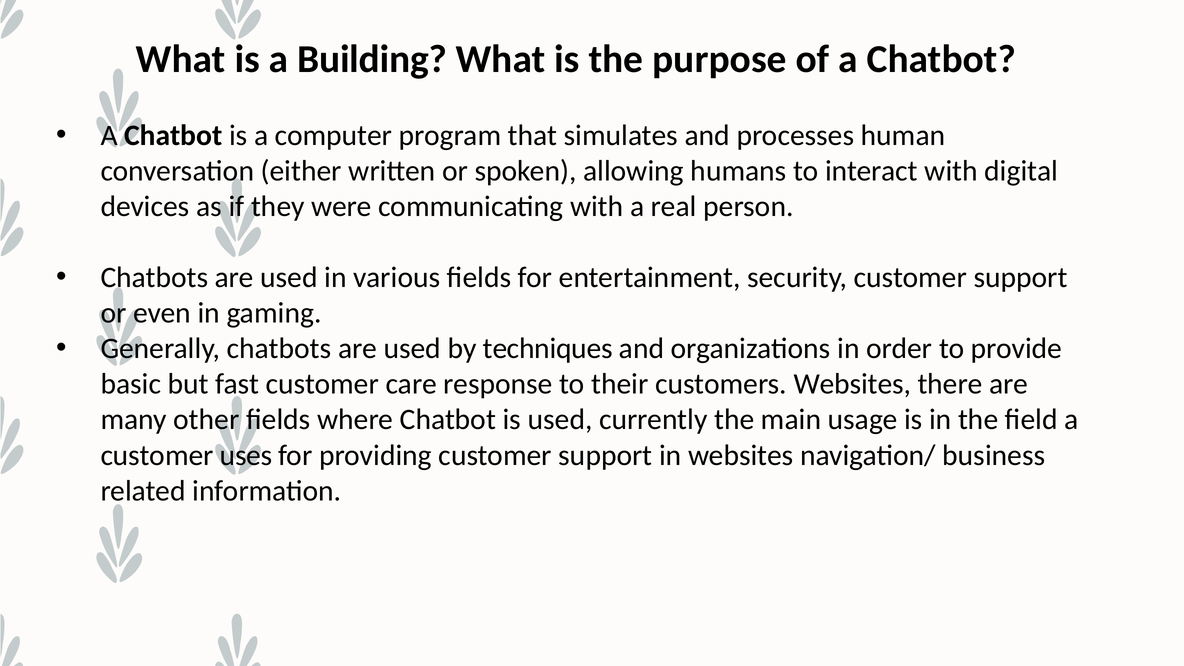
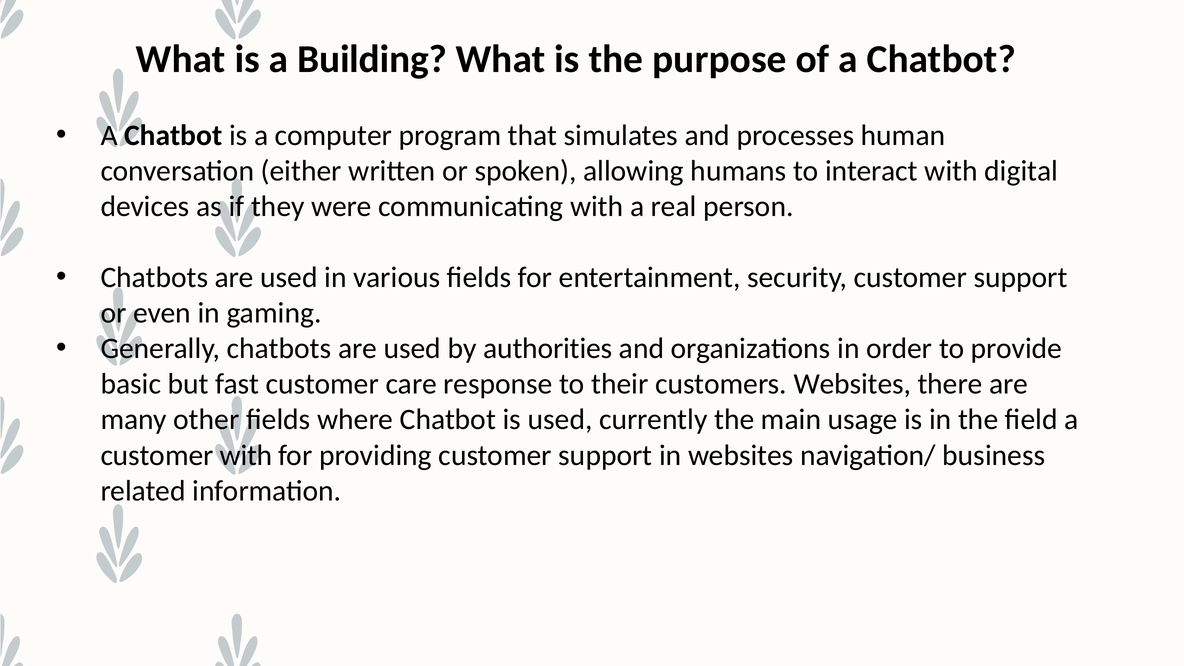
techniques: techniques -> authorities (548, 349)
customer uses: uses -> with (246, 455)
